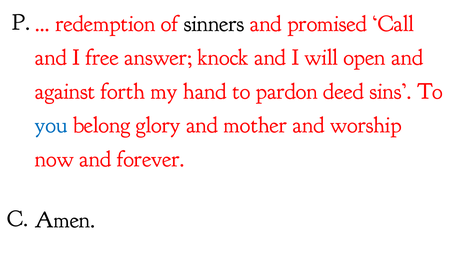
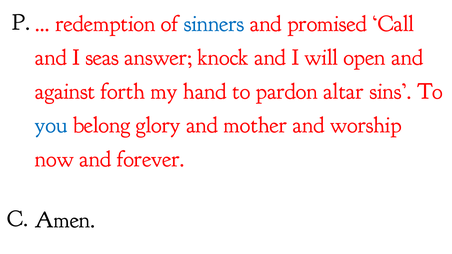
sinners colour: black -> blue (214, 24)
free: free -> seas (102, 57)
deed: deed -> altar (343, 91)
